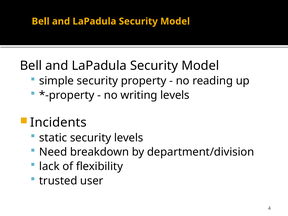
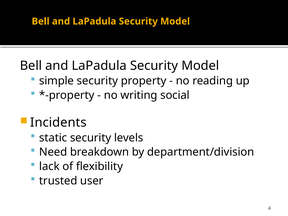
writing levels: levels -> social (175, 95)
